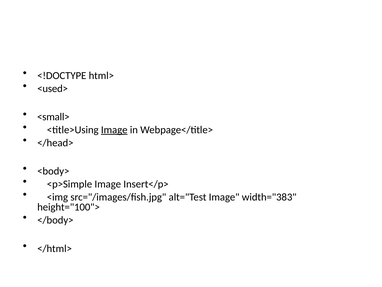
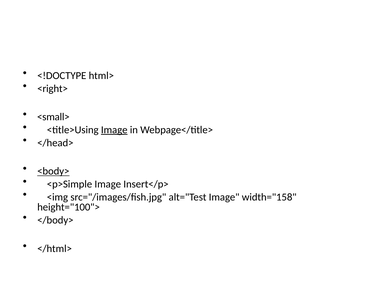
<used>: <used> -> <right> (53, 88)
<body> underline: none -> present (53, 171)
width="383: width="383 -> width="158 (269, 197)
